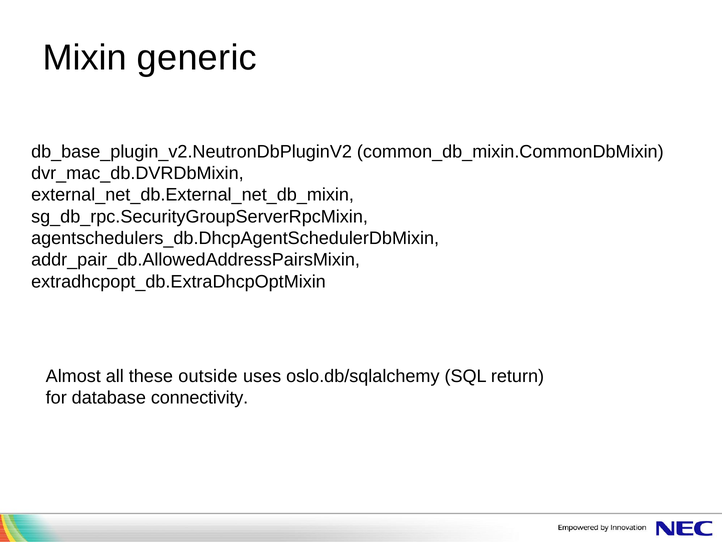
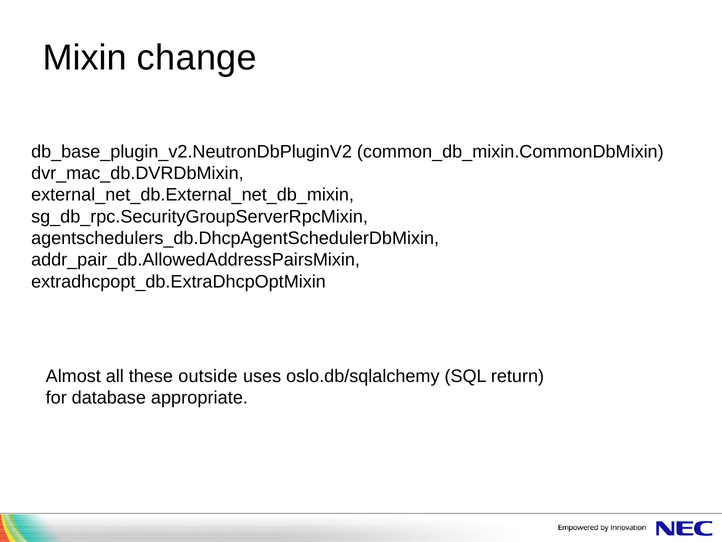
generic: generic -> change (197, 58)
connectivity: connectivity -> appropriate (199, 397)
